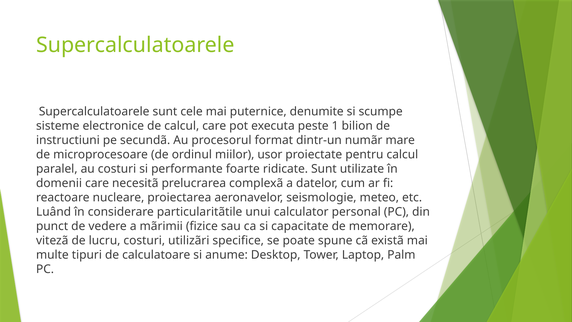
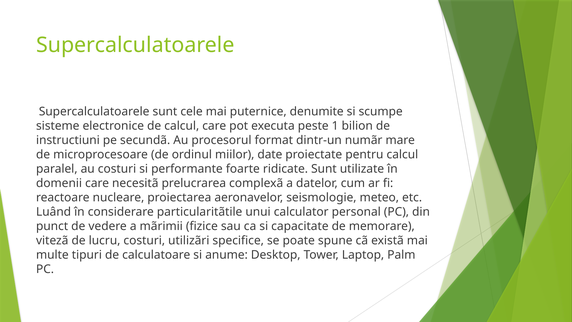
usor: usor -> date (270, 154)
